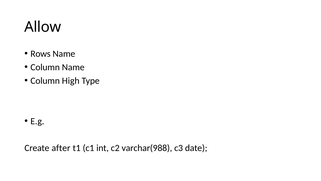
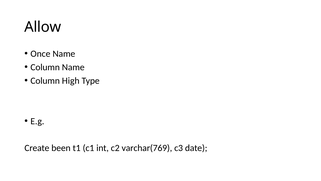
Rows: Rows -> Once (40, 54)
after: after -> been (61, 148)
varchar(988: varchar(988 -> varchar(769 (147, 148)
